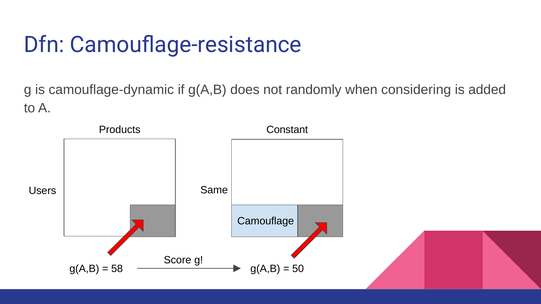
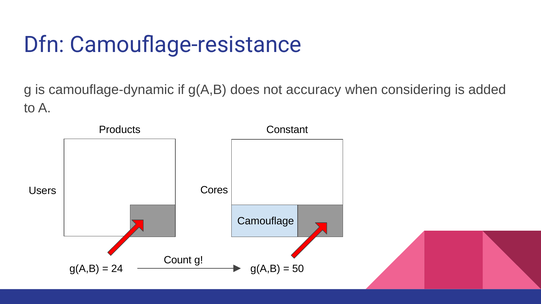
randomly: randomly -> accuracy (314, 90)
Same: Same -> Cores (214, 190)
Score: Score -> Count (178, 260)
58: 58 -> 24 (117, 269)
